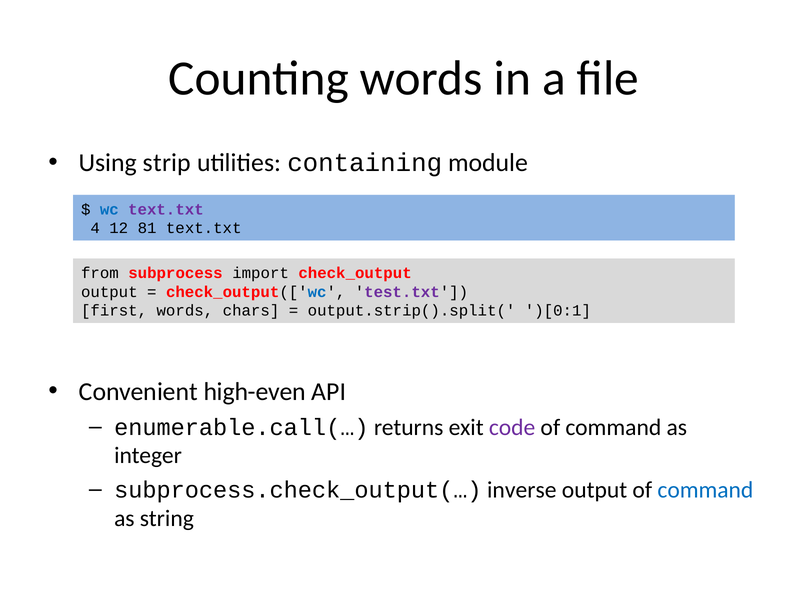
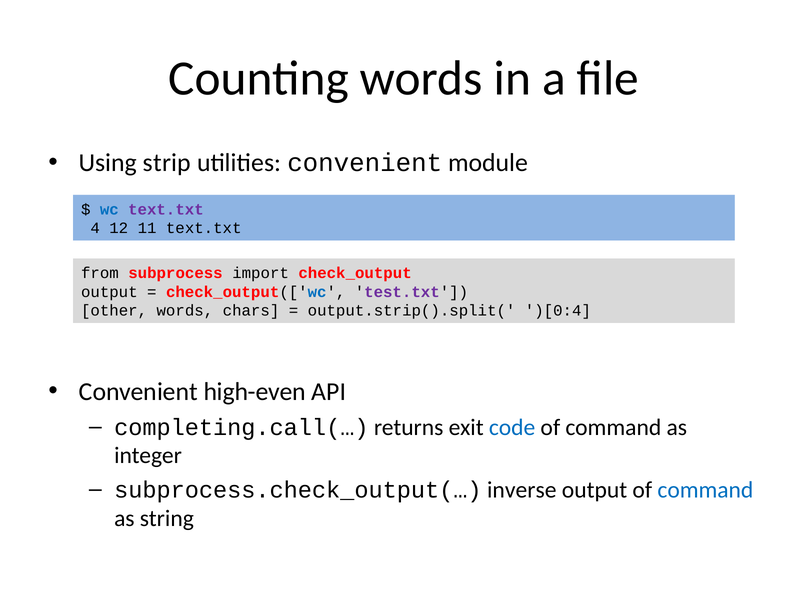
utilities containing: containing -> convenient (365, 163)
81: 81 -> 11 (147, 228)
first: first -> other (114, 311)
)[0:1: )[0:1 -> )[0:4 (558, 311)
enumerable.call(…: enumerable.call(… -> completing.call(… (241, 427)
code colour: purple -> blue (512, 427)
